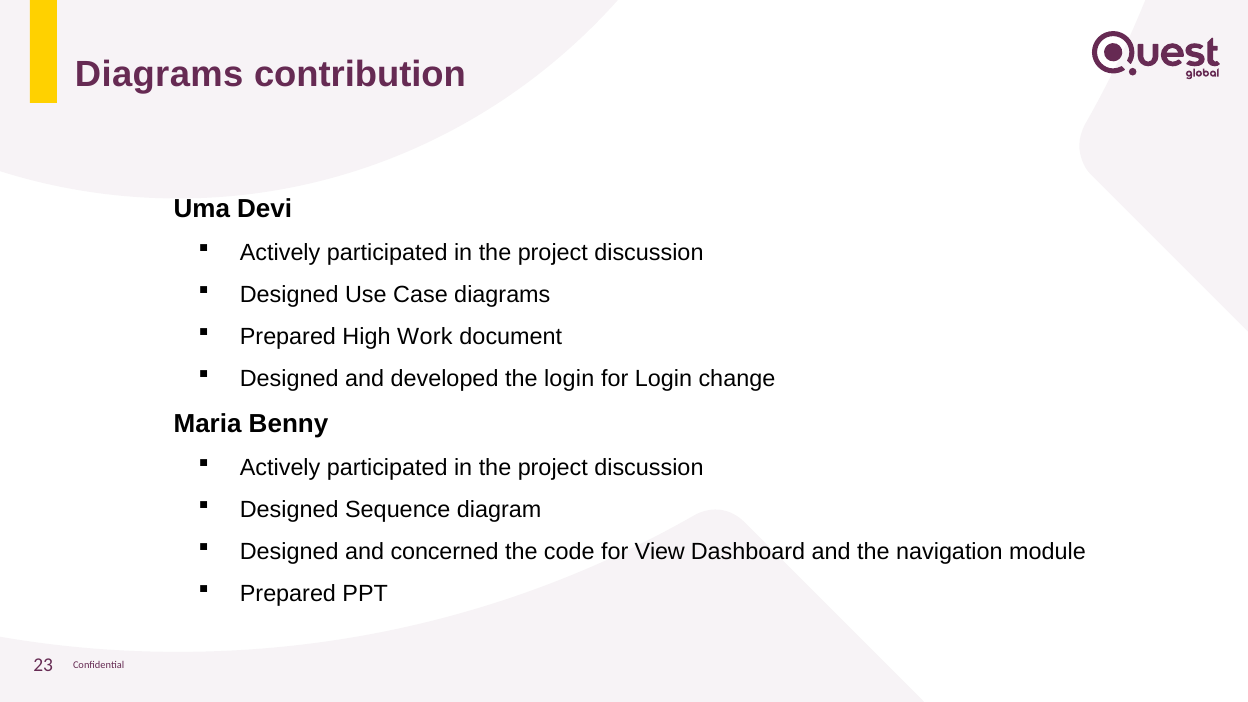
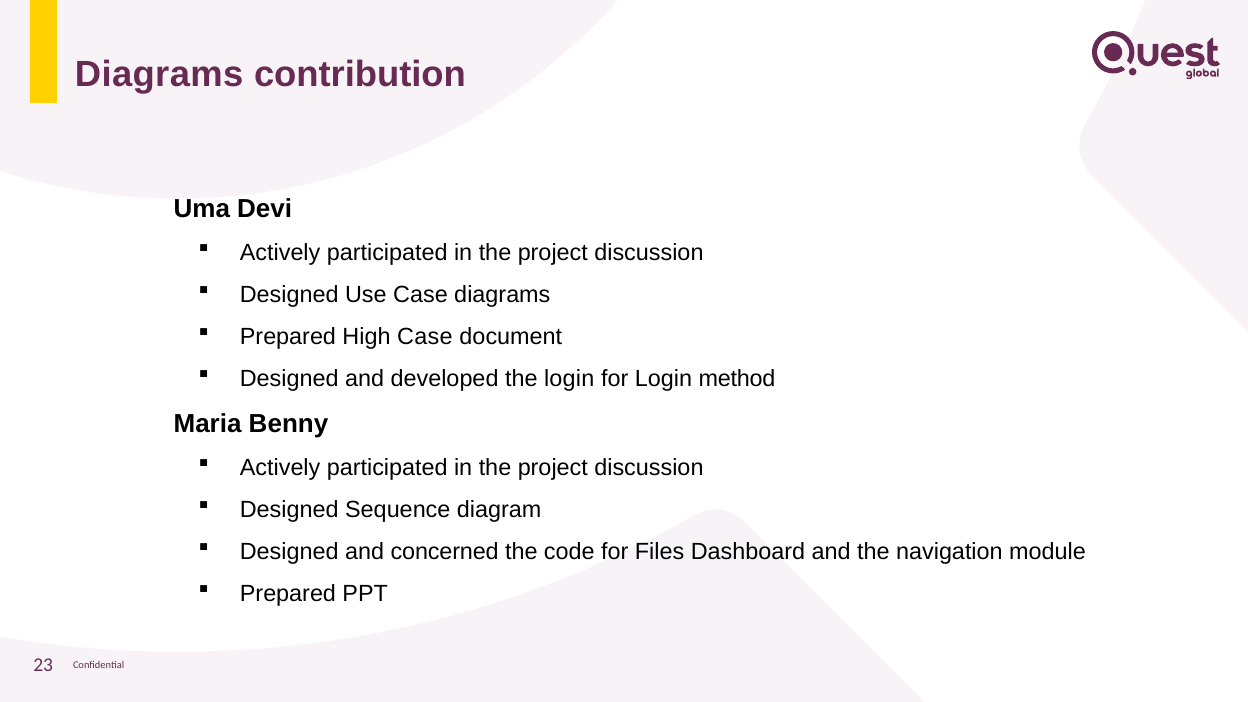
High Work: Work -> Case (425, 337)
change: change -> method (737, 379)
View: View -> Files (660, 552)
